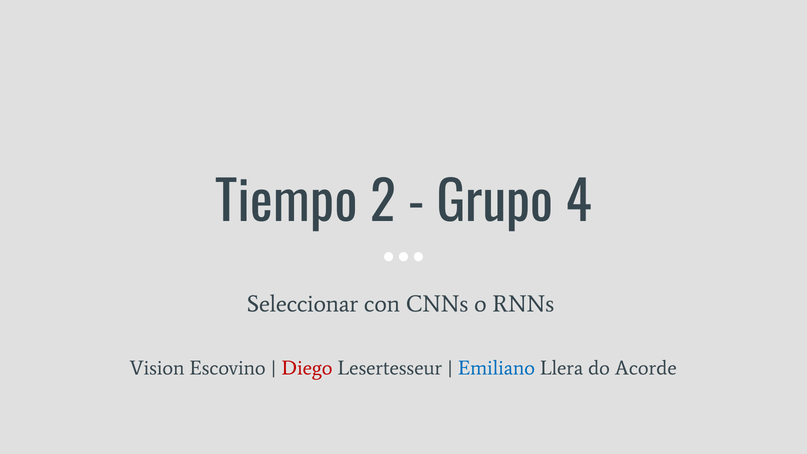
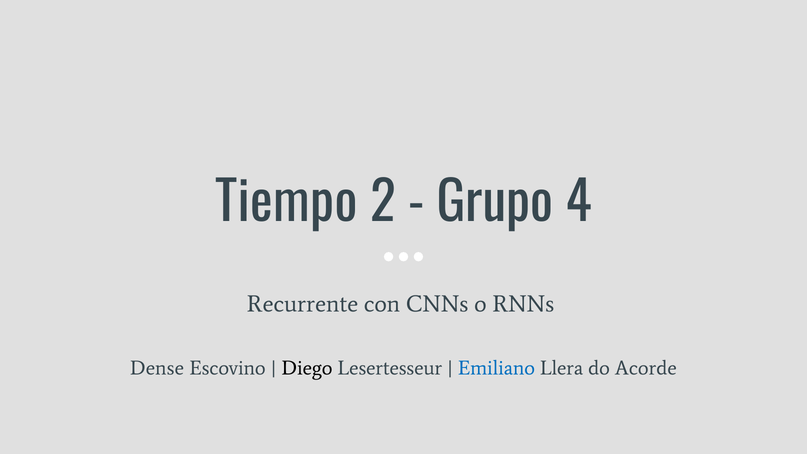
Seleccionar: Seleccionar -> Recurrente (302, 304)
Vision: Vision -> Dense (157, 368)
Diego colour: red -> black (307, 368)
